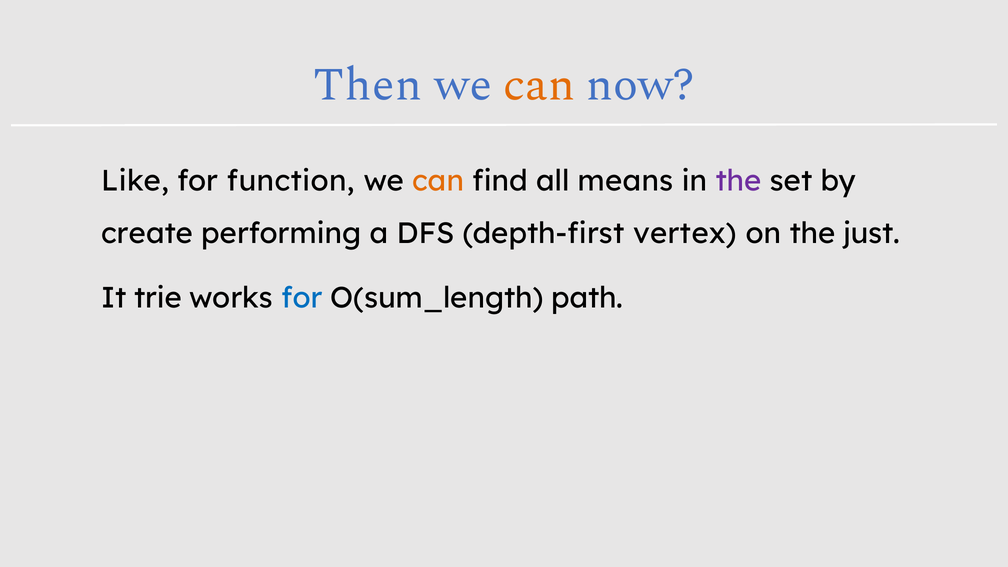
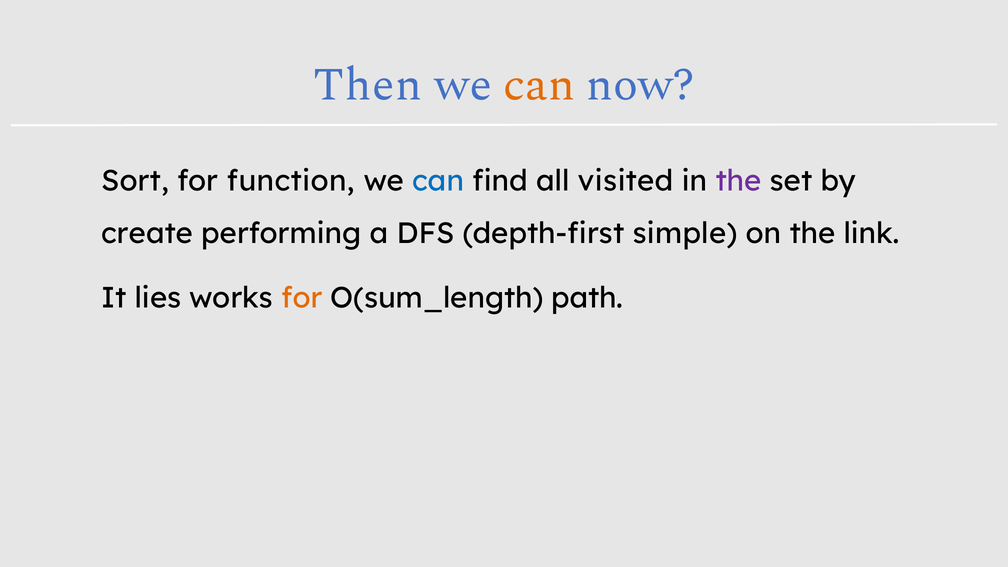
Like: Like -> Sort (135, 181)
can colour: orange -> blue (438, 181)
means: means -> visited (626, 181)
vertex: vertex -> simple (685, 234)
just: just -> link (872, 234)
trie: trie -> lies (158, 298)
for colour: blue -> orange (302, 298)
